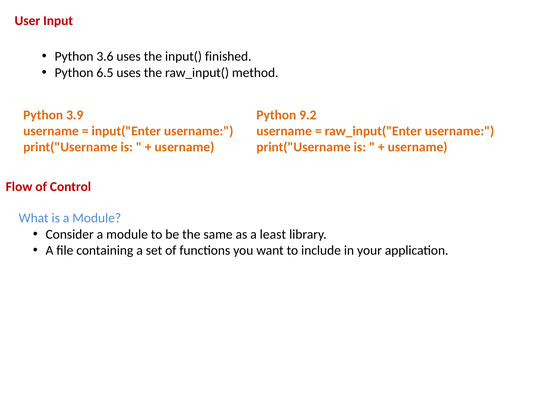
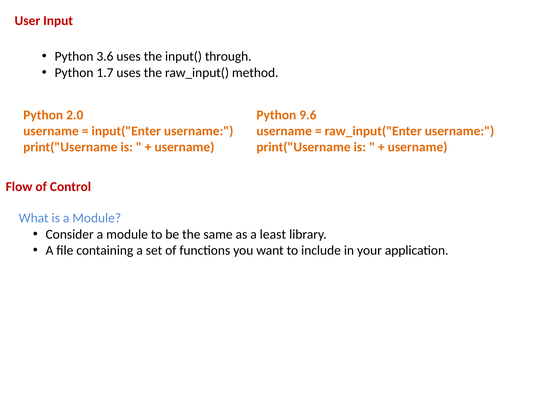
finished: finished -> through (228, 56)
6.5: 6.5 -> 1.7 (105, 73)
3.9: 3.9 -> 2.0 (75, 115)
9.2: 9.2 -> 9.6 (308, 115)
